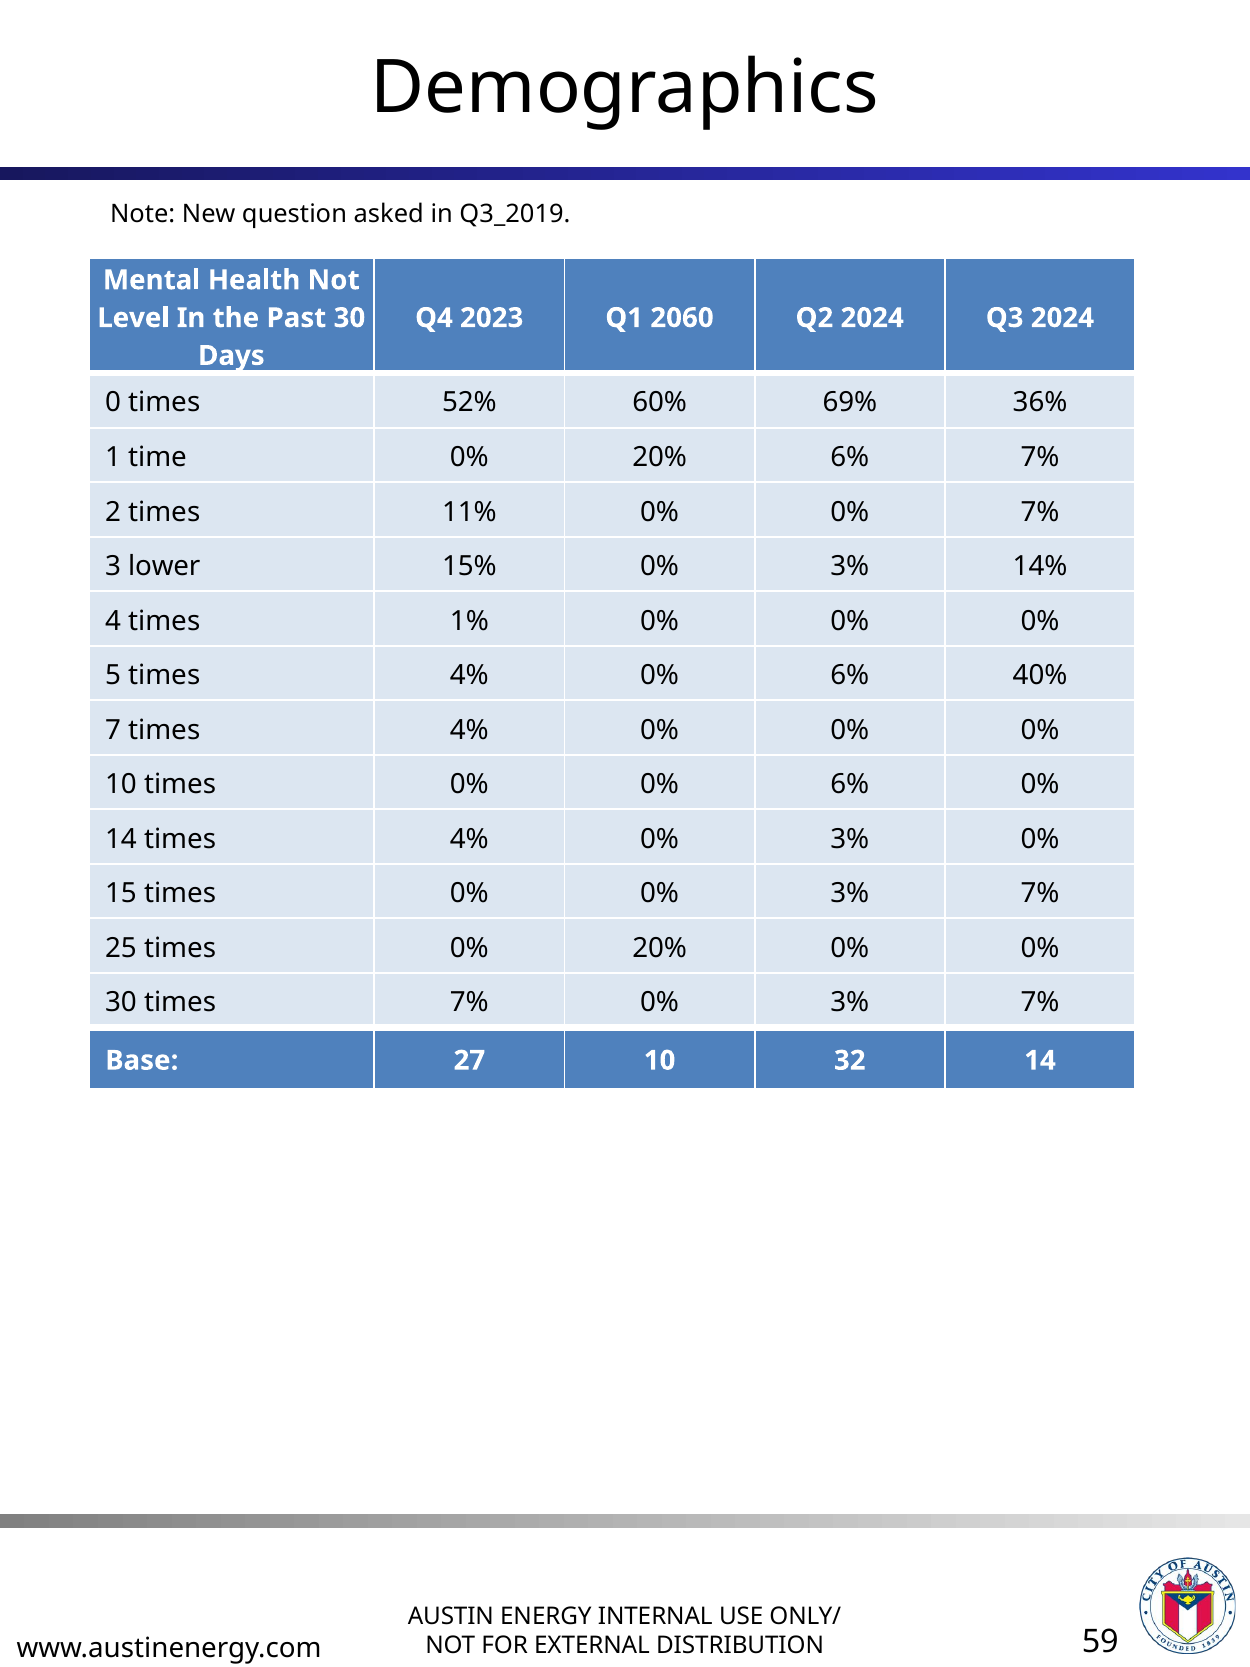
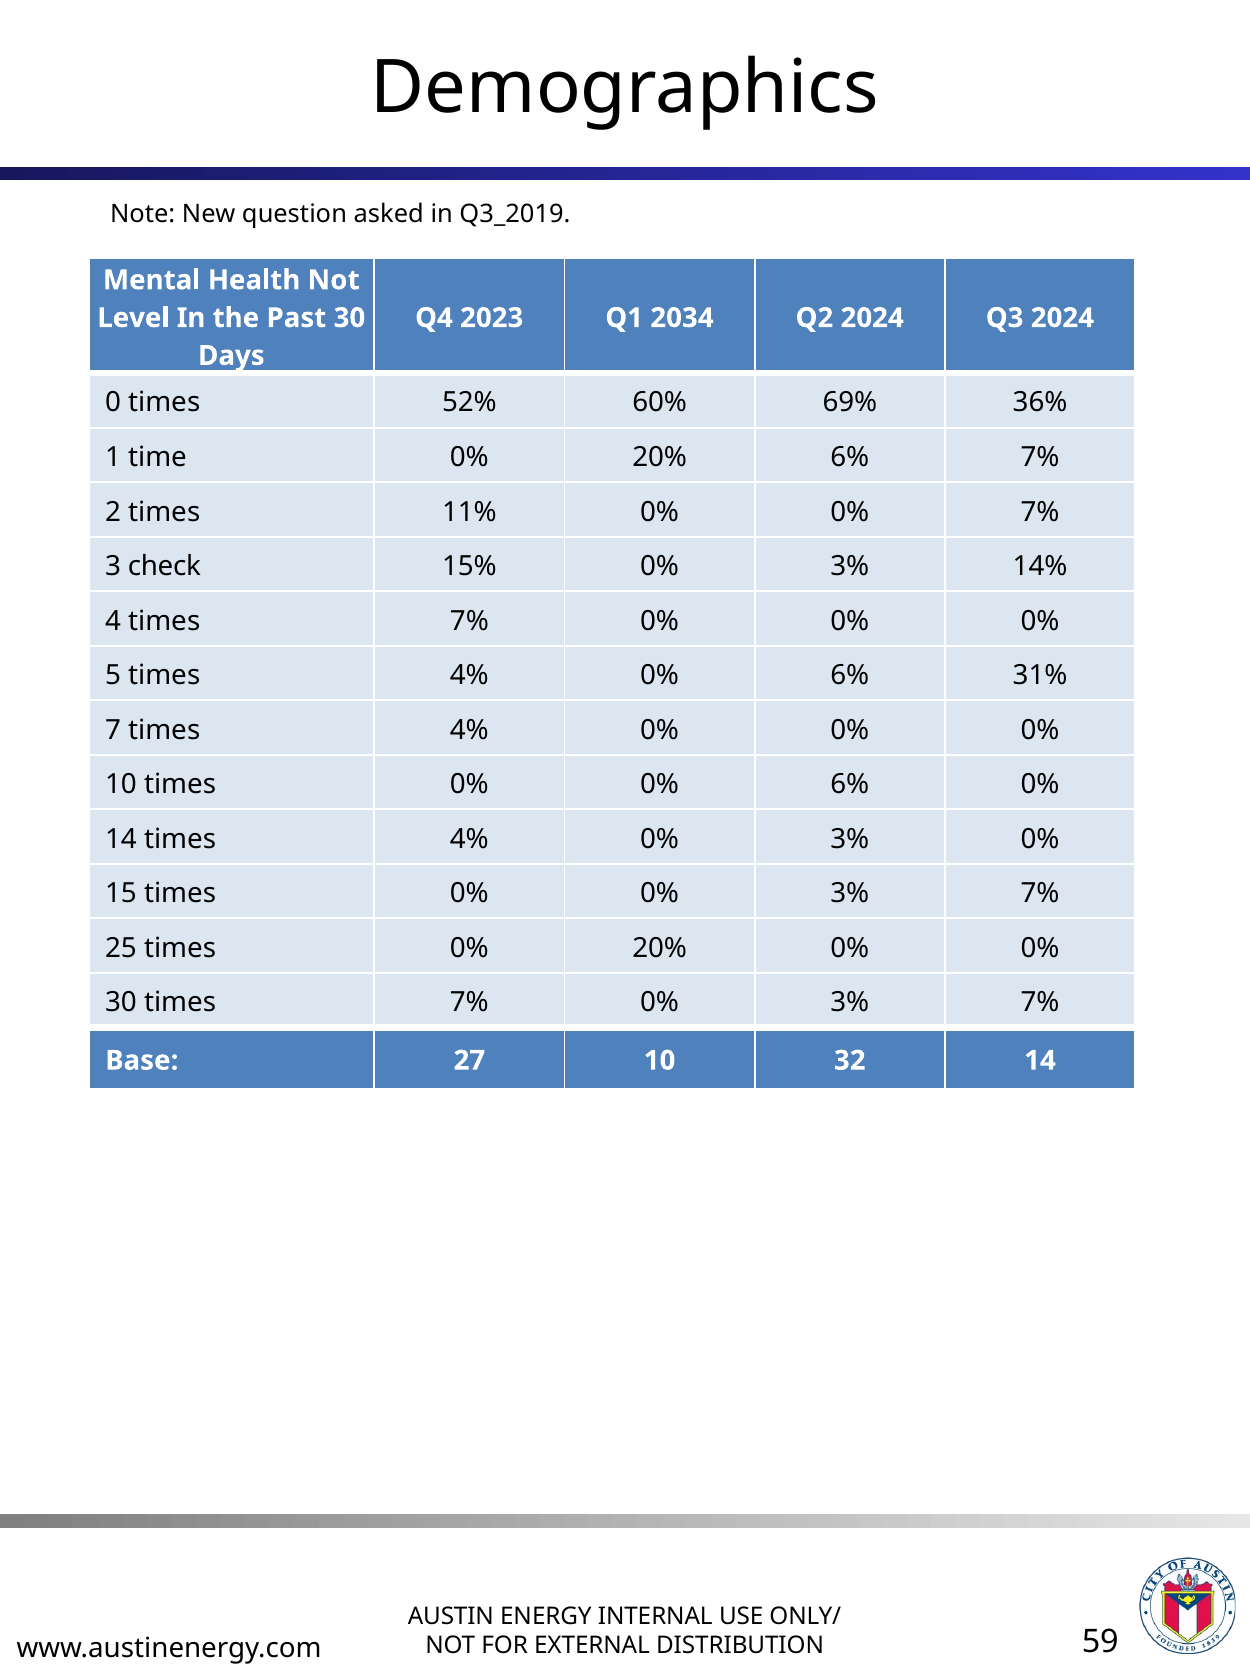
2060: 2060 -> 2034 (682, 318)
lower: lower -> check (164, 566)
4 times 1%: 1% -> 7% (469, 621)
40%: 40% -> 31% (1040, 675)
